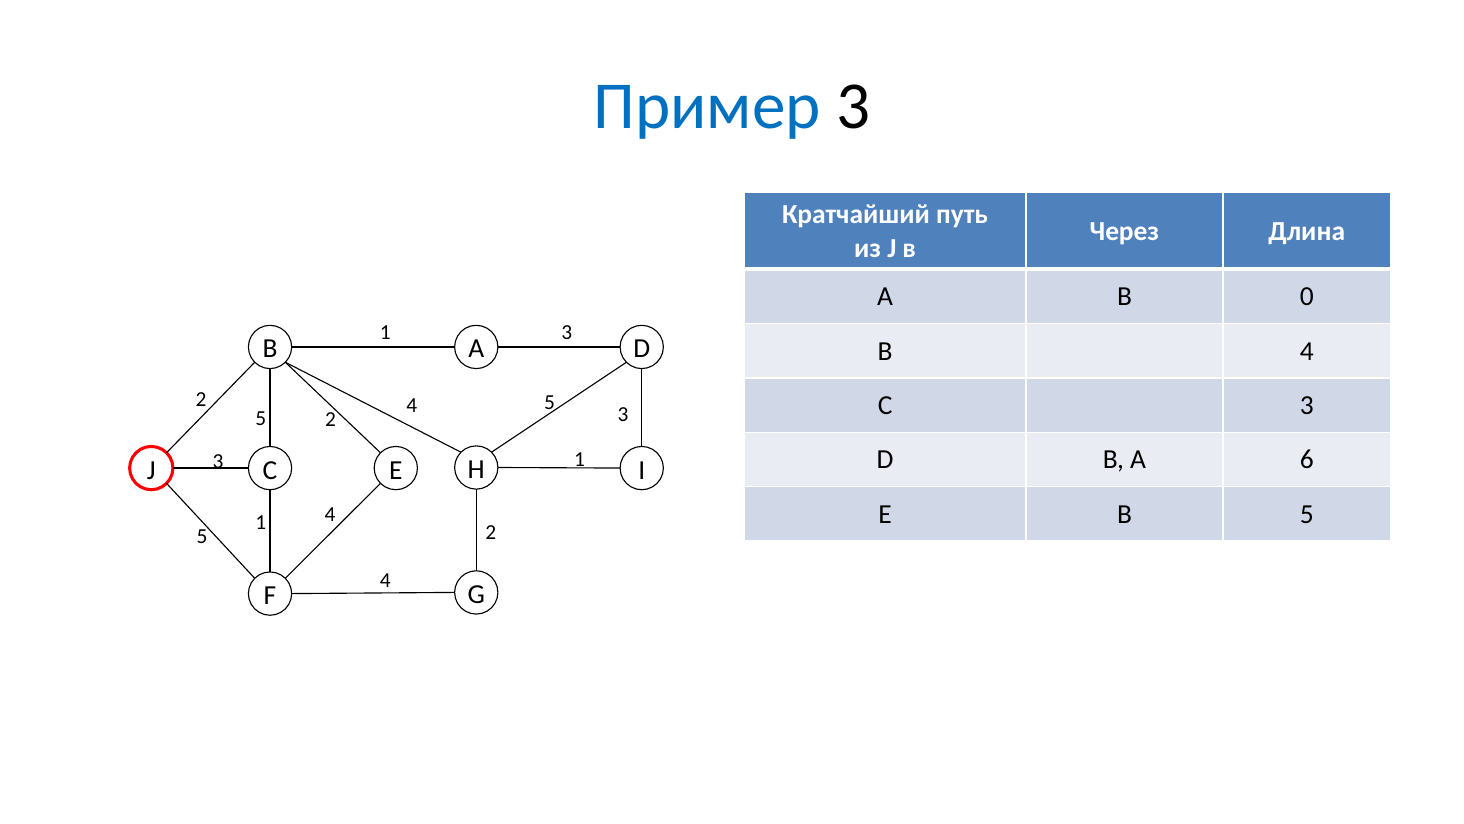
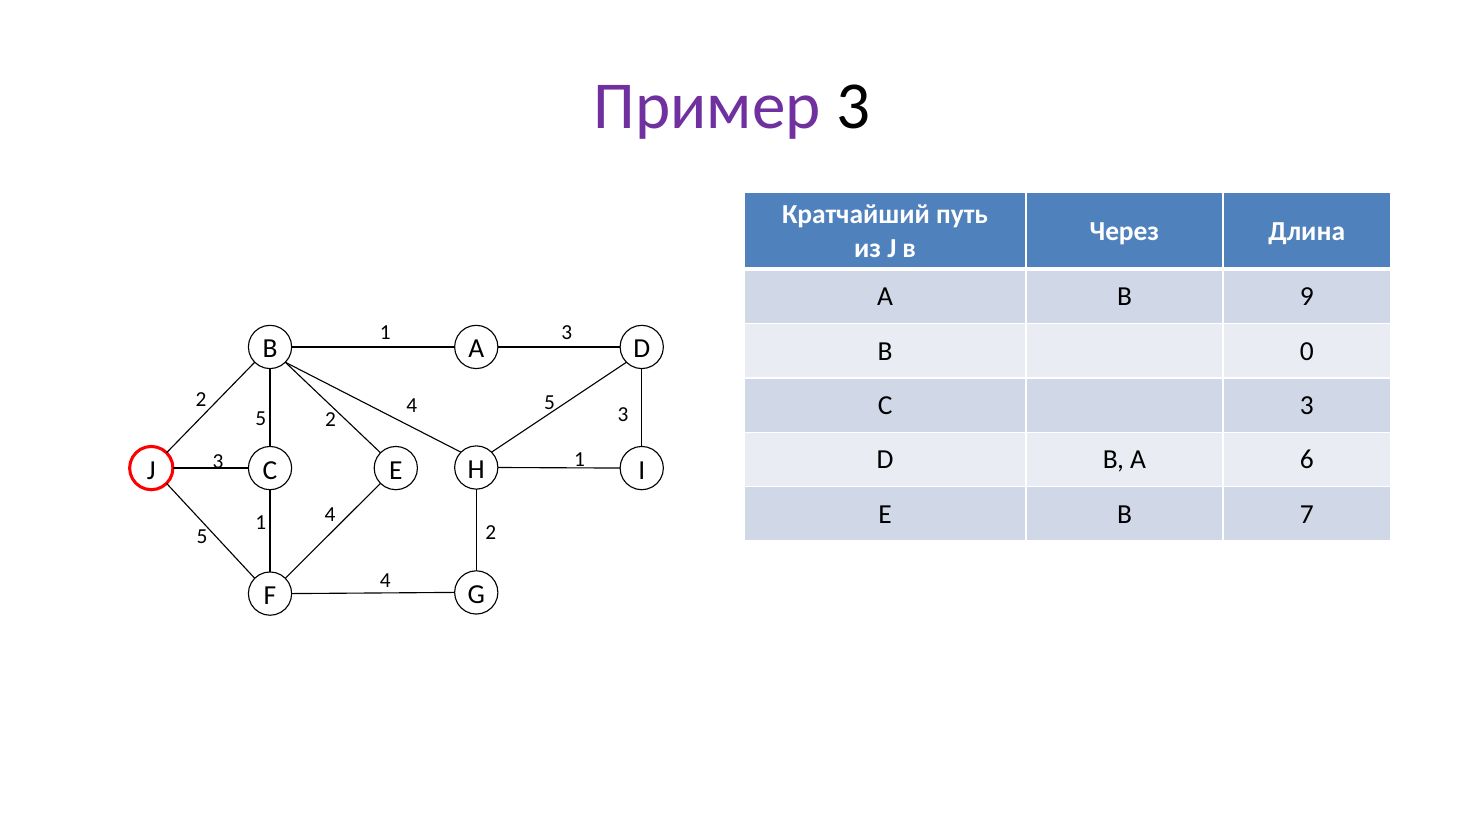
Пример colour: blue -> purple (707, 106)
0: 0 -> 9 (1307, 297)
B 4: 4 -> 0 (1307, 351)
B 5: 5 -> 7 (1307, 514)
